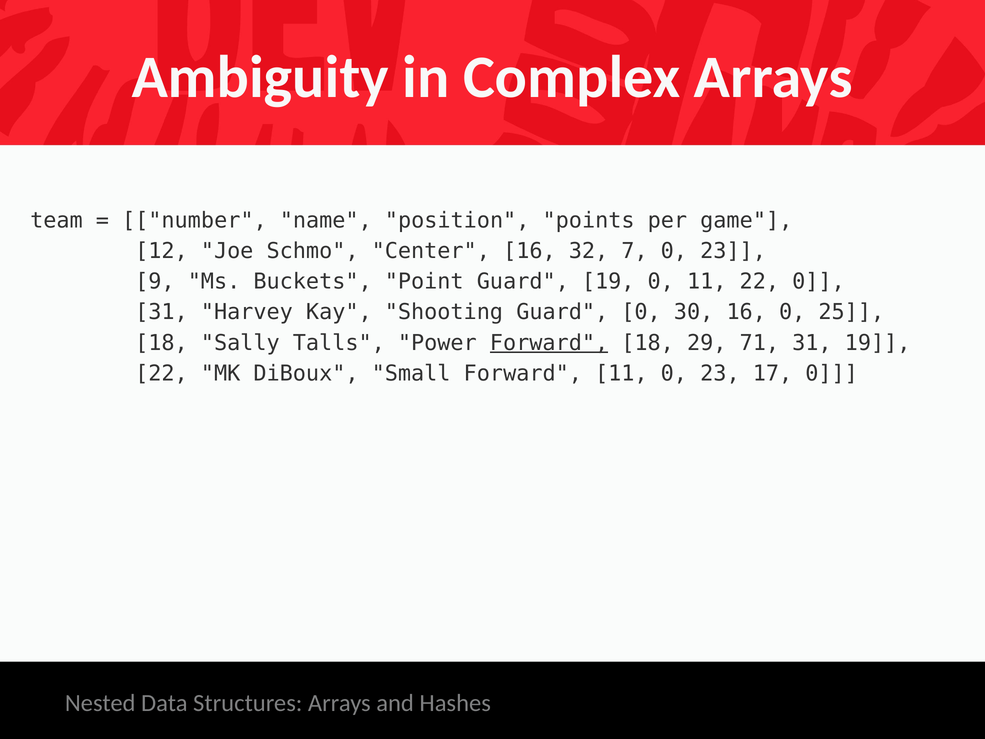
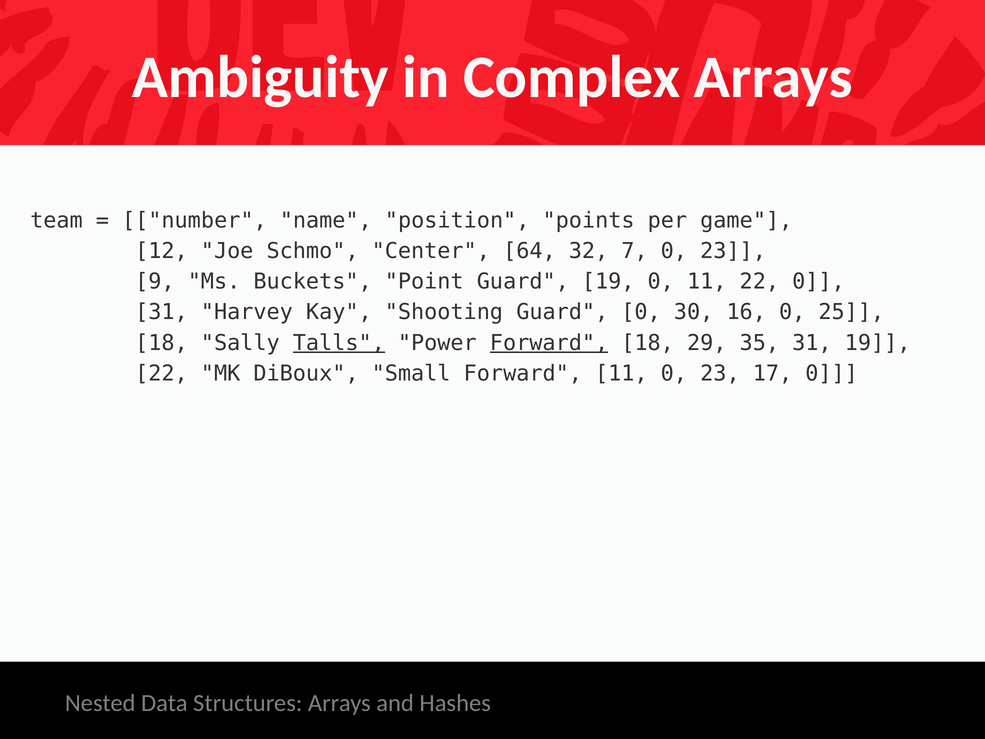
Center 16: 16 -> 64 (529, 251)
Talls underline: none -> present (339, 343)
71: 71 -> 35 (759, 343)
